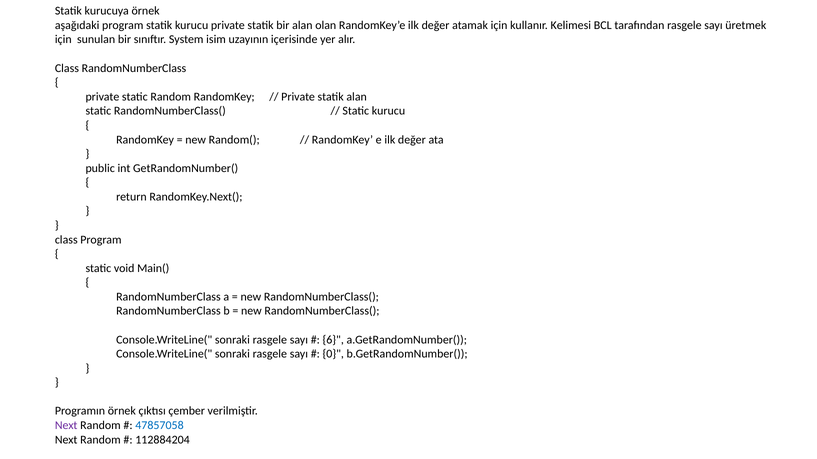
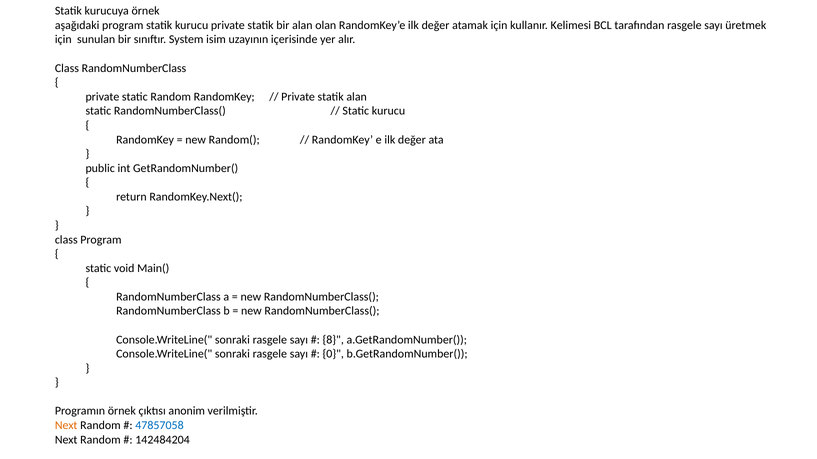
6: 6 -> 8 (333, 340)
çember: çember -> anonim (187, 412)
Next colour: purple -> orange (66, 426)
112884204: 112884204 -> 142484204 (163, 440)
